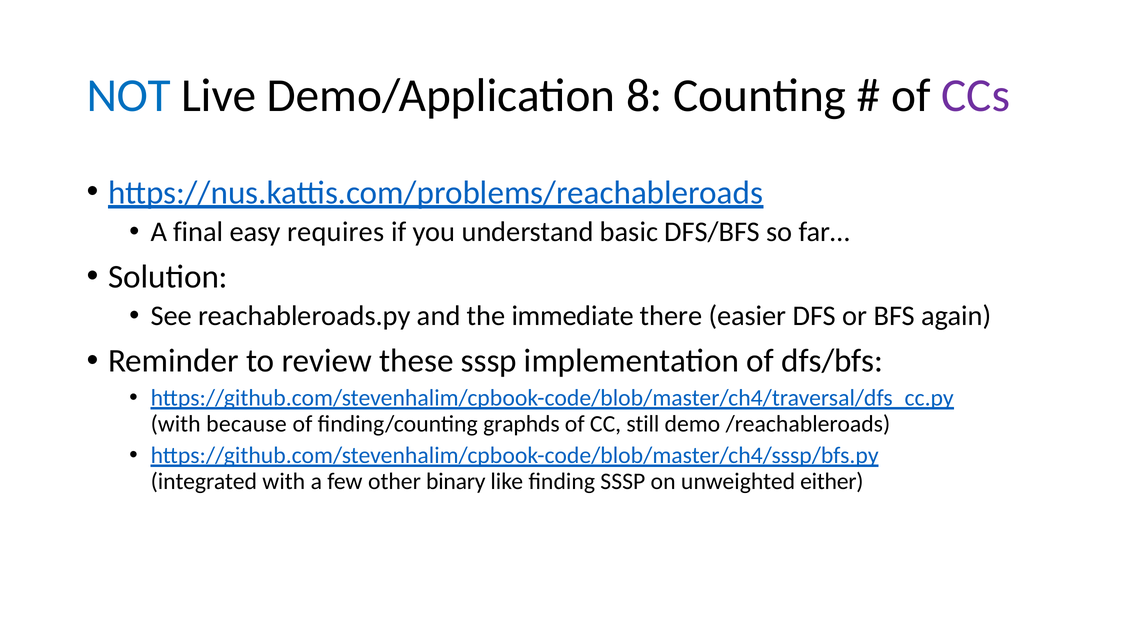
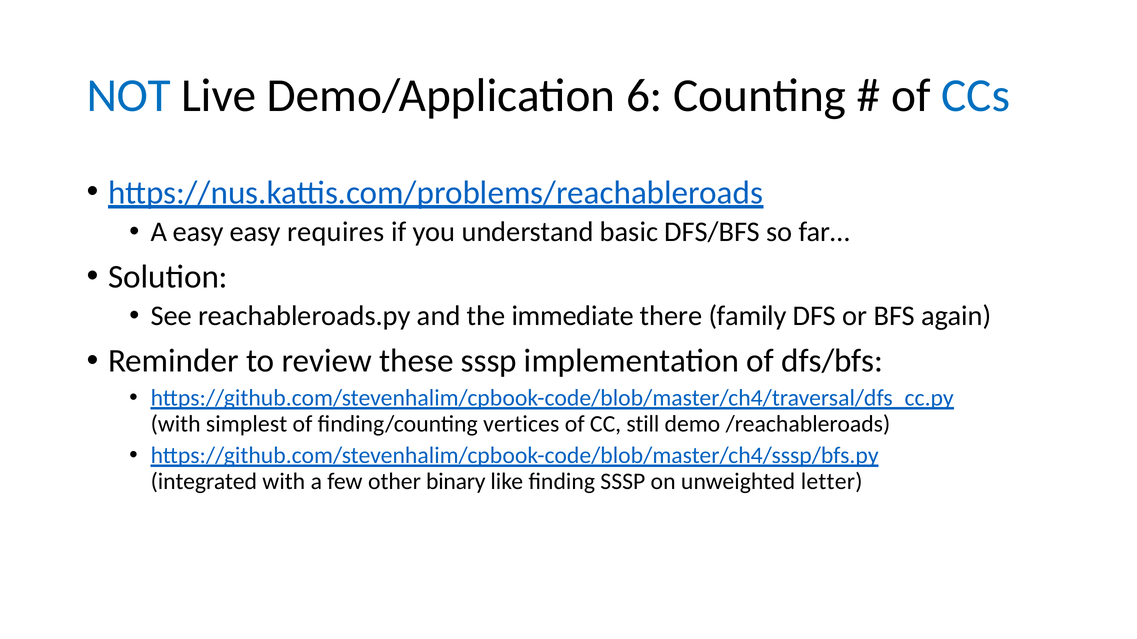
8: 8 -> 6 (644, 96)
CCs colour: purple -> blue (976, 96)
A final: final -> easy (198, 232)
easier: easier -> family (748, 316)
because: because -> simplest (247, 424)
graphds: graphds -> vertices (521, 424)
either: either -> letter (832, 482)
